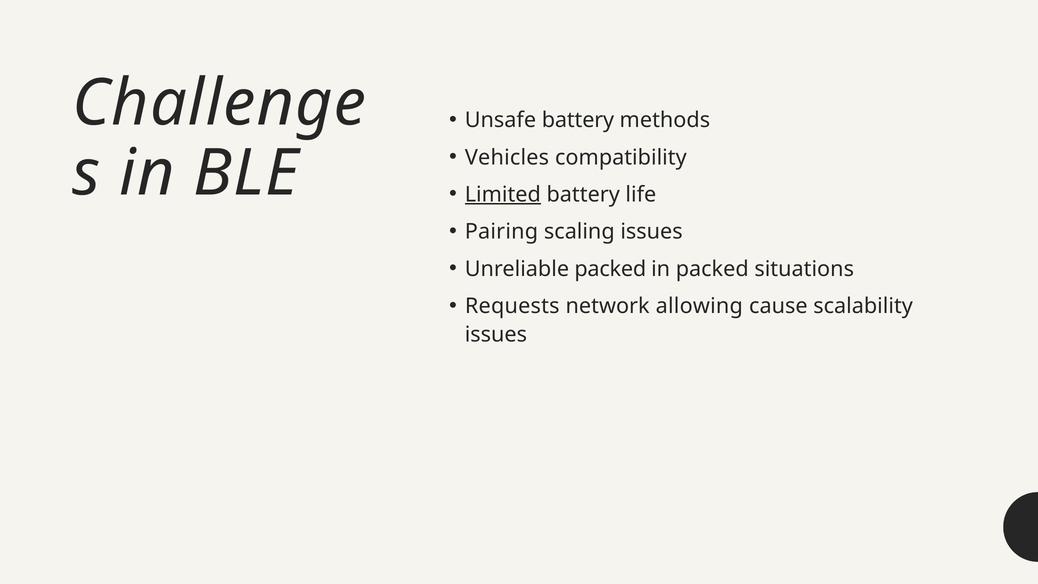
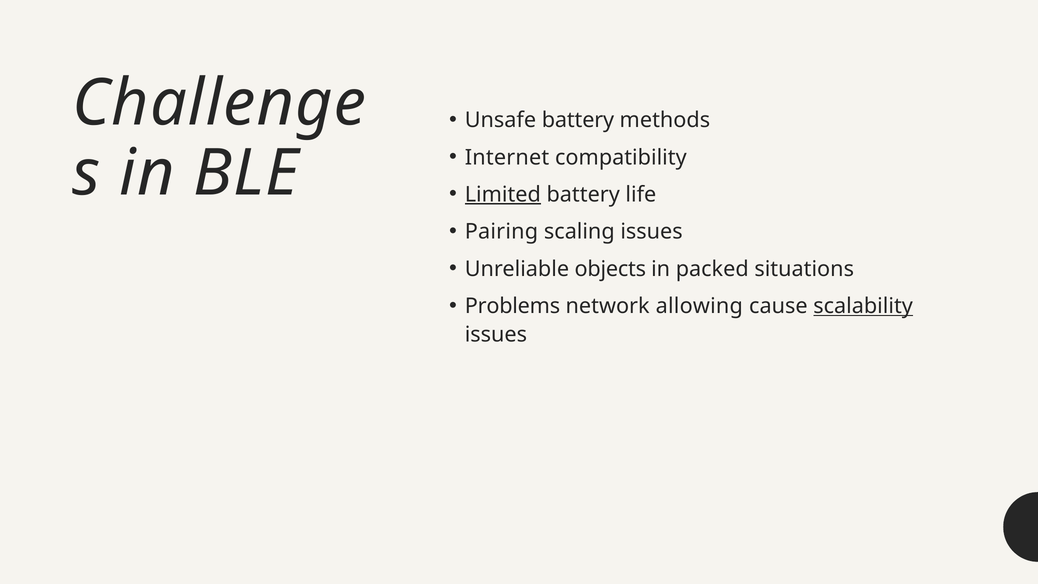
Vehicles: Vehicles -> Internet (507, 157)
Unreliable packed: packed -> objects (610, 269)
Requests: Requests -> Problems (512, 306)
scalability underline: none -> present (863, 306)
